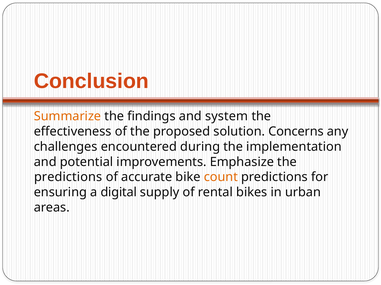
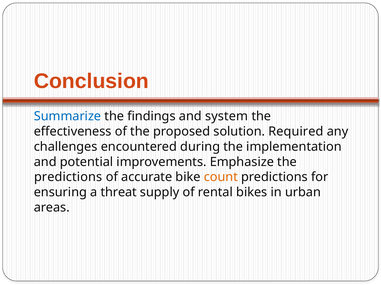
Summarize colour: orange -> blue (67, 117)
Concerns: Concerns -> Required (296, 132)
digital: digital -> threat (119, 193)
